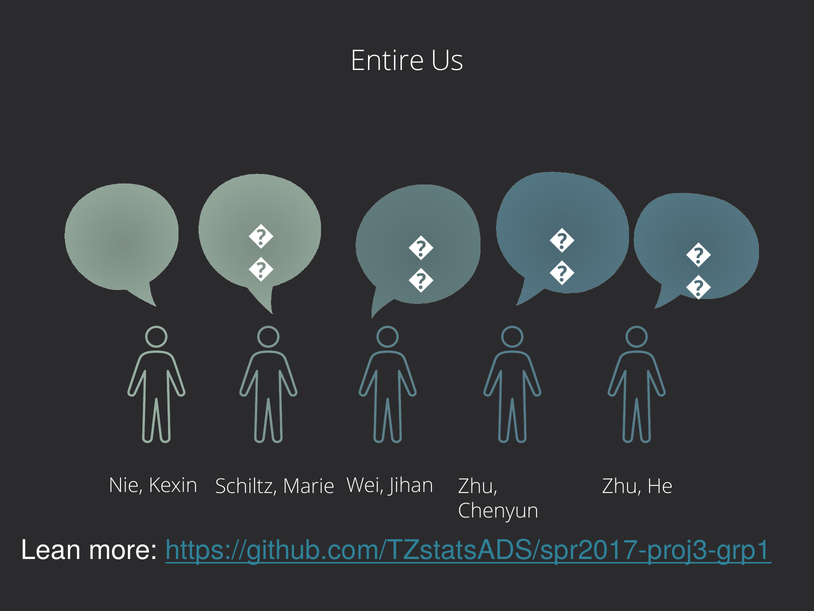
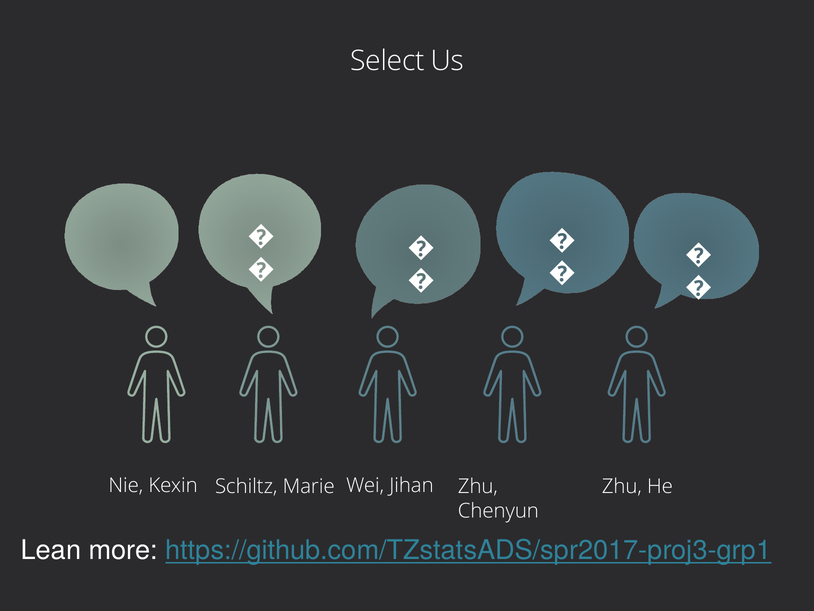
Entire: Entire -> Select (387, 61)
